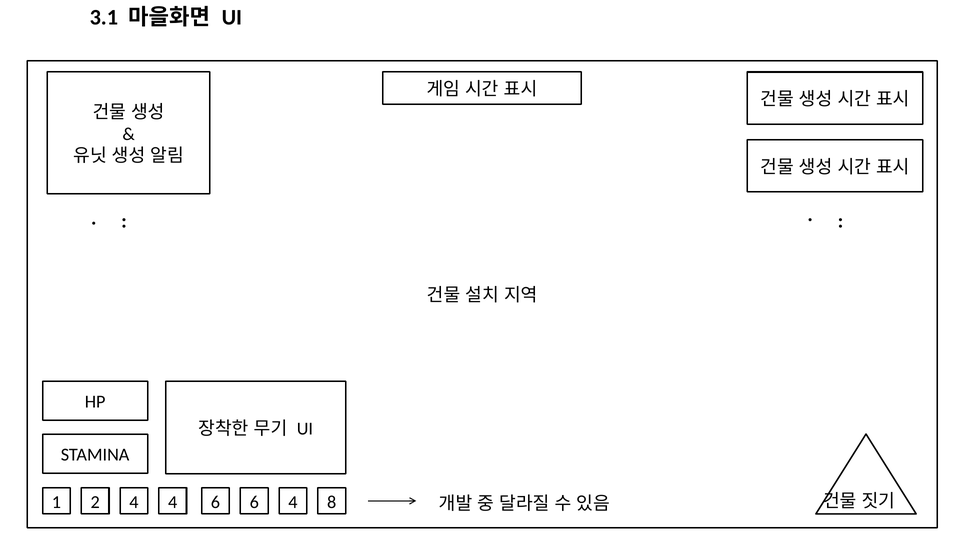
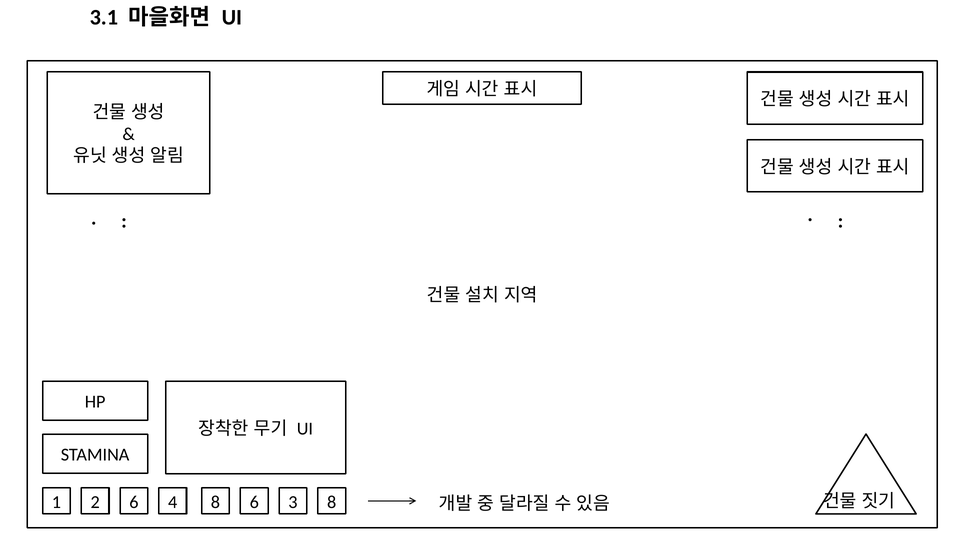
2 4: 4 -> 6 (134, 502)
4 6: 6 -> 8 (215, 502)
6 4: 4 -> 3 (293, 502)
